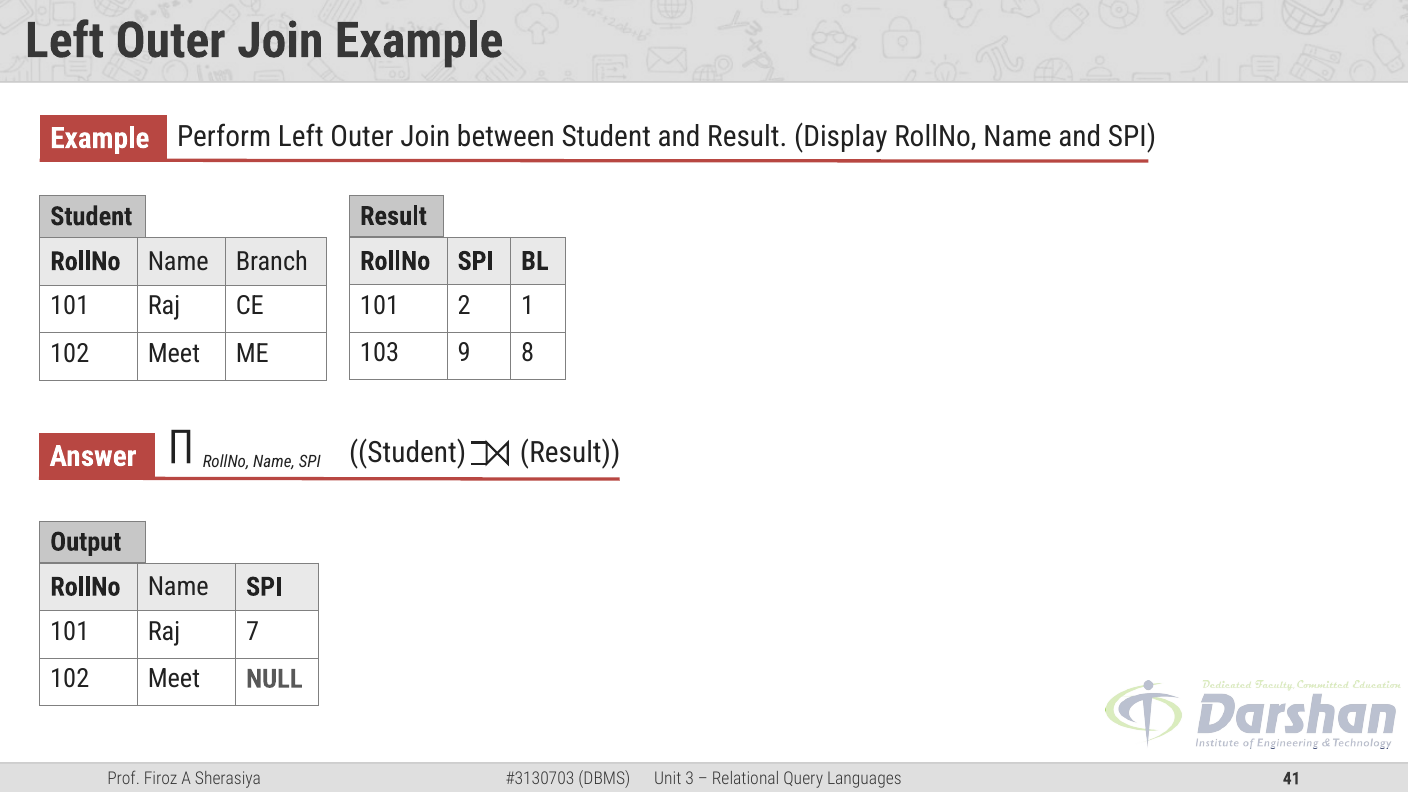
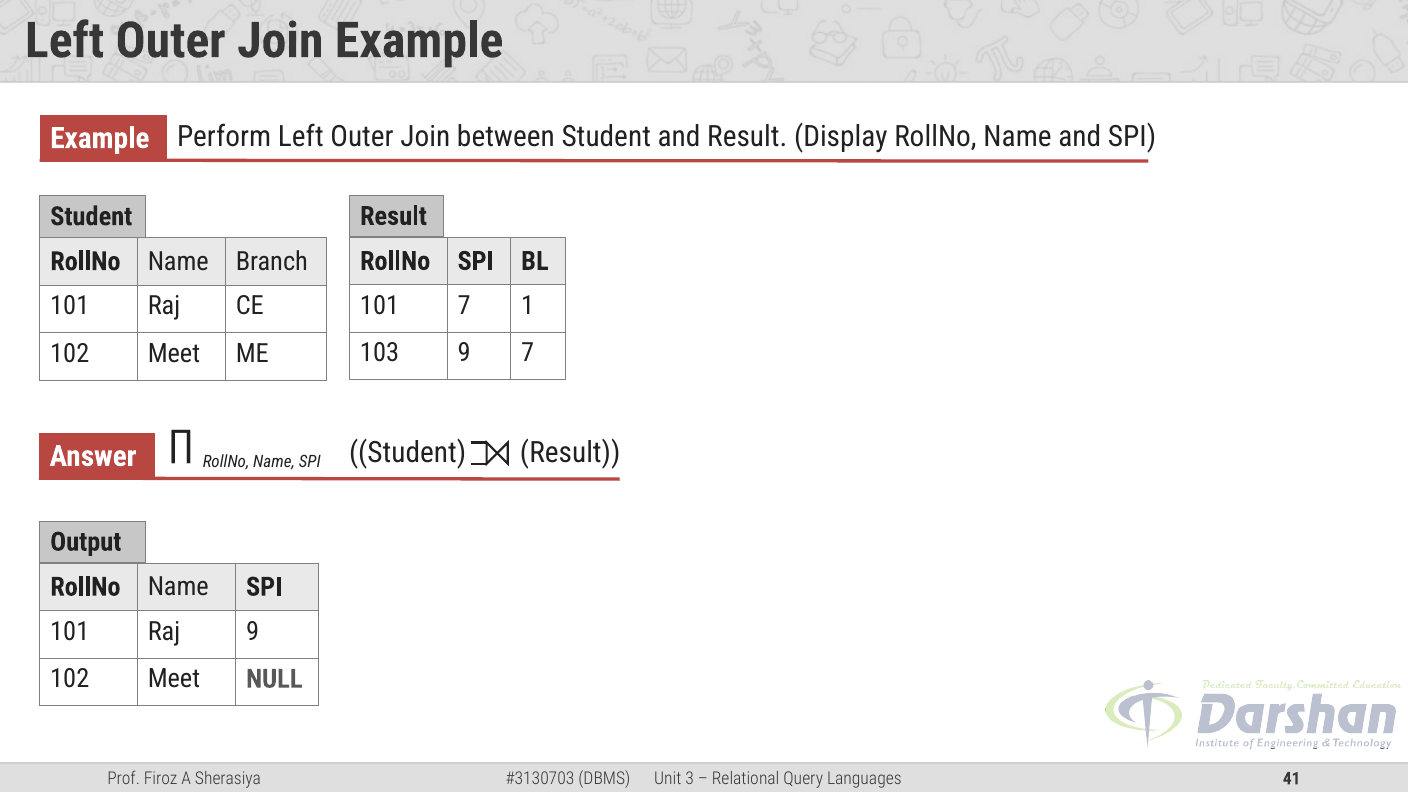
101 2: 2 -> 7 (464, 306)
9 8: 8 -> 7 (528, 353)
Raj 7: 7 -> 9 (253, 631)
